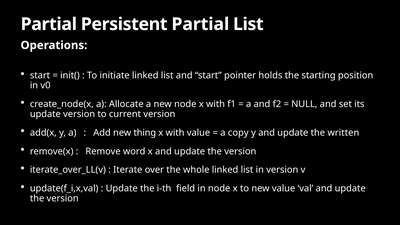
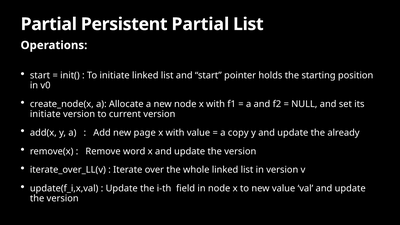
update: update -> initiate (45, 114)
thing: thing -> page (145, 133)
written: written -> already (343, 133)
